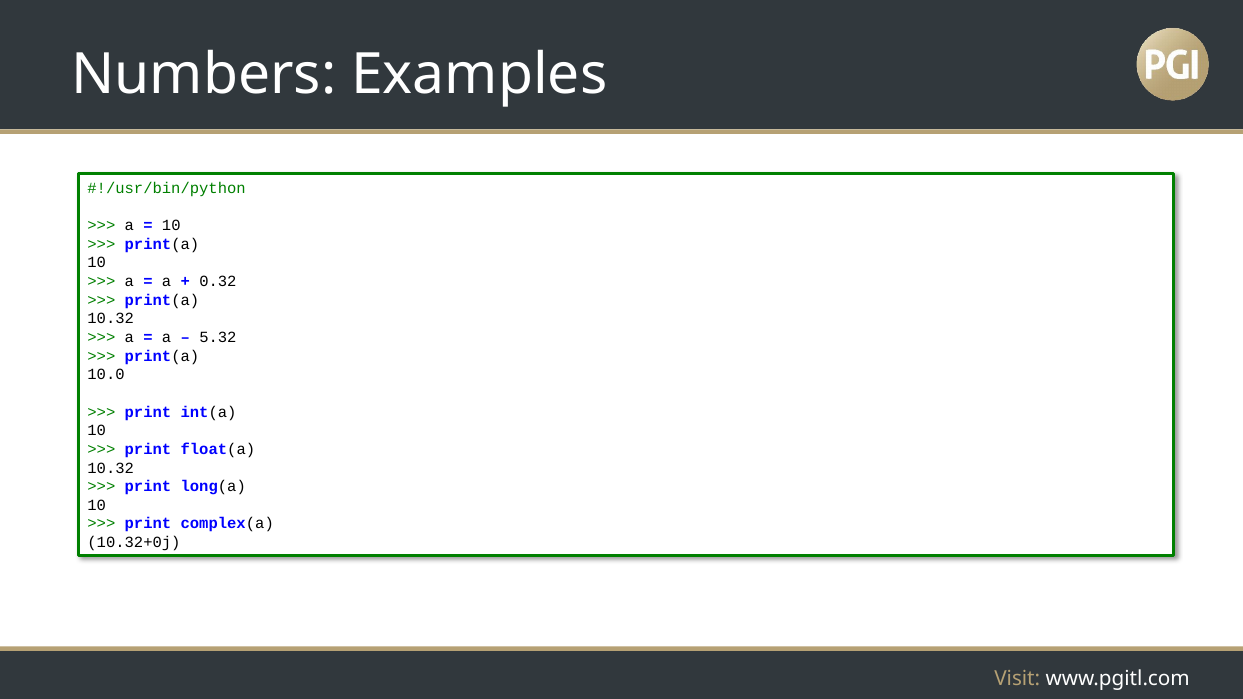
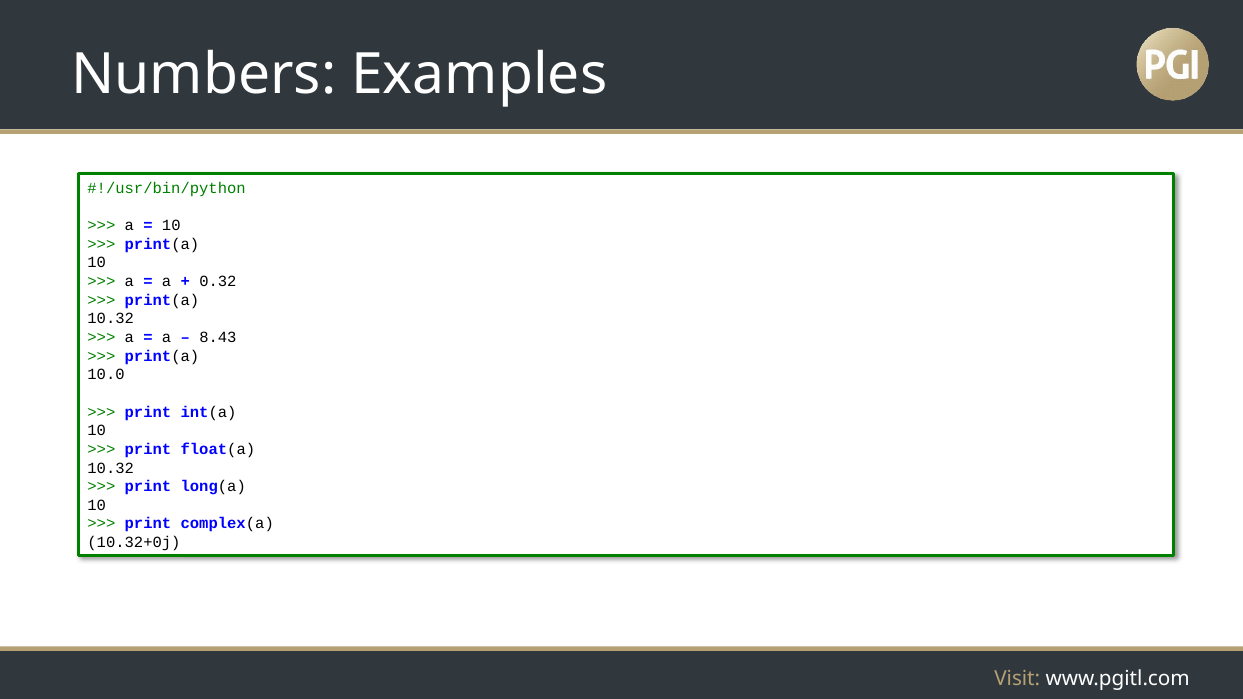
5.32: 5.32 -> 8.43 (218, 337)
